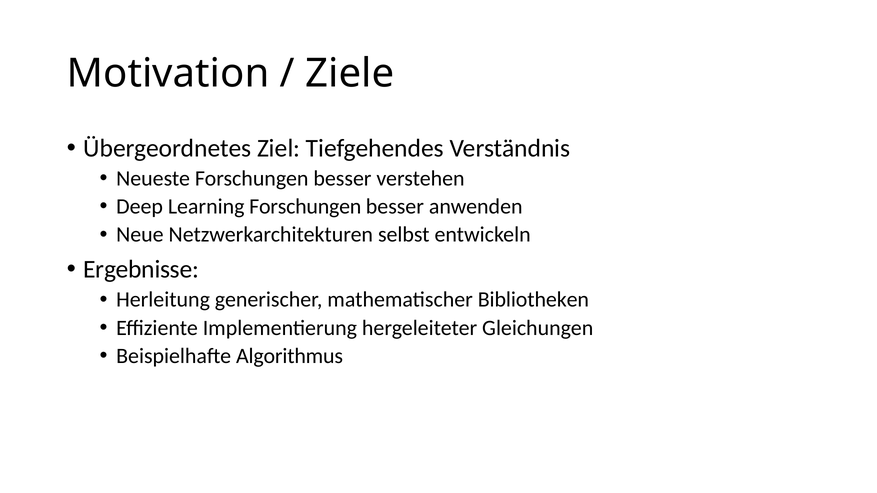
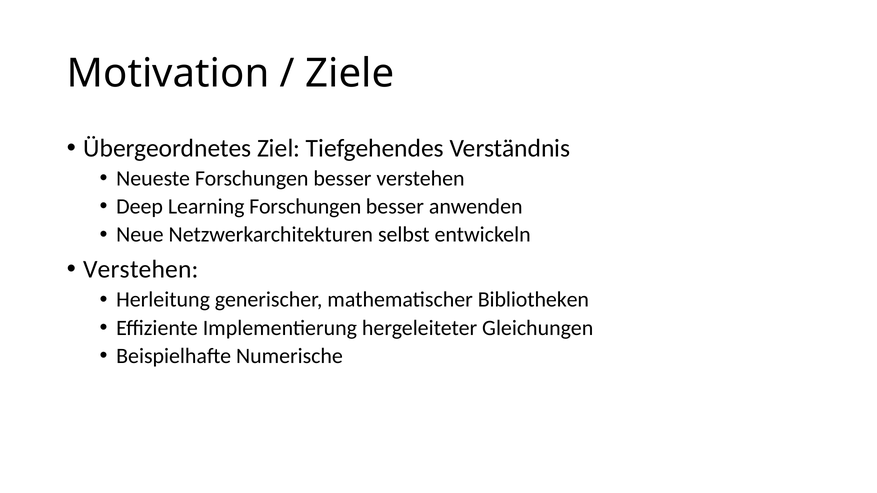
Ergebnisse: Ergebnisse -> Verstehen (141, 270)
Algorithmus: Algorithmus -> Numerische (289, 356)
